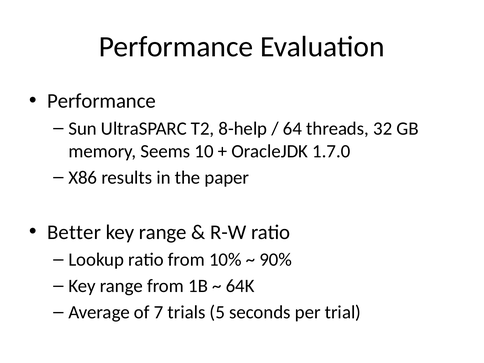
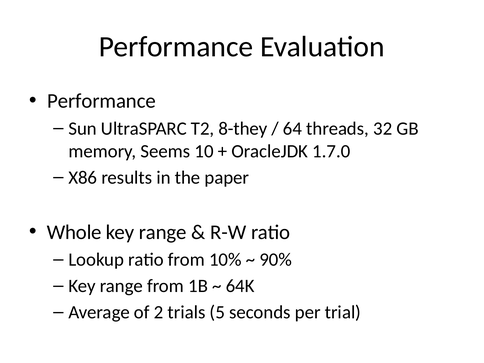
8-help: 8-help -> 8-they (243, 129)
Better: Better -> Whole (74, 232)
7: 7 -> 2 (159, 312)
